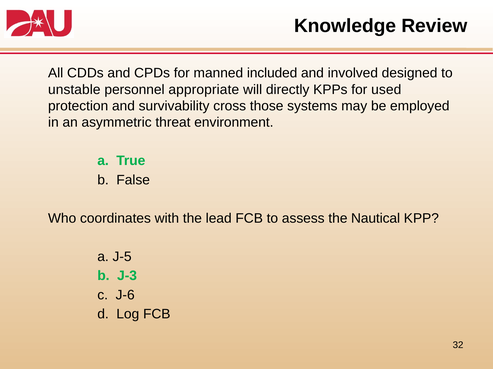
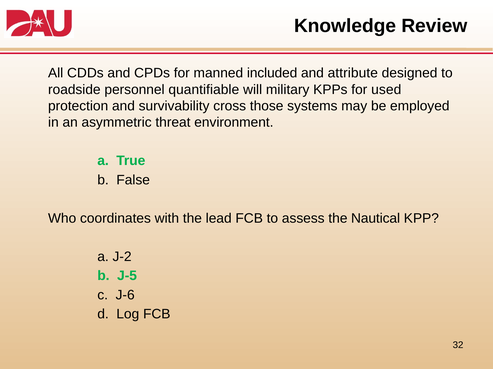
involved: involved -> attribute (353, 73)
unstable: unstable -> roadside (74, 90)
appropriate: appropriate -> quantifiable (204, 90)
directly: directly -> military (288, 90)
J-5: J-5 -> J-2 (122, 257)
J-3: J-3 -> J-5 (127, 276)
